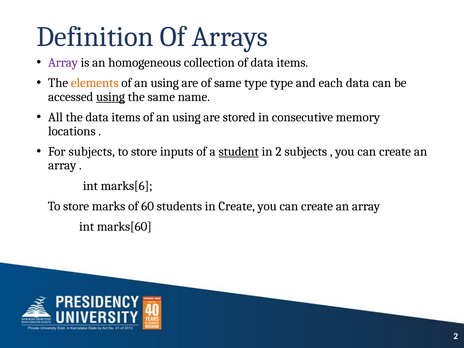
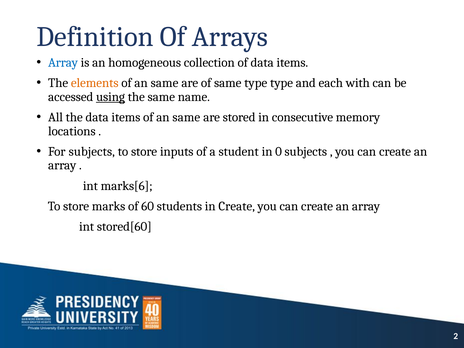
Array colour: purple -> blue (63, 63)
using: using -> same (165, 83)
each data: data -> with (358, 83)
items of an using: using -> same (186, 117)
student underline: present -> none (239, 151)
in 2: 2 -> 0 (279, 151)
marks[60: marks[60 -> stored[60 (124, 227)
